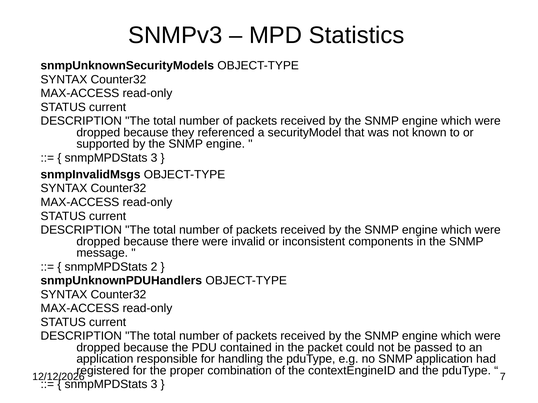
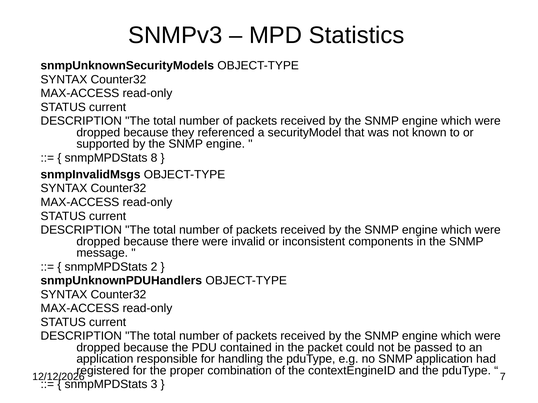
3: 3 -> 8 (154, 158)
